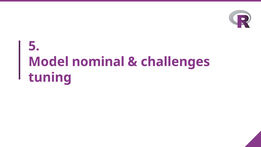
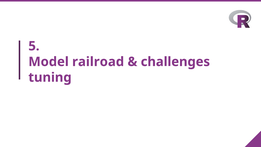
nominal: nominal -> railroad (98, 62)
